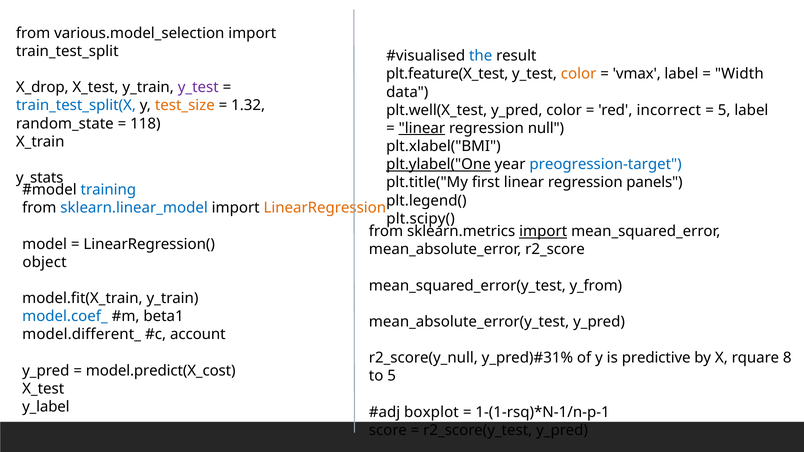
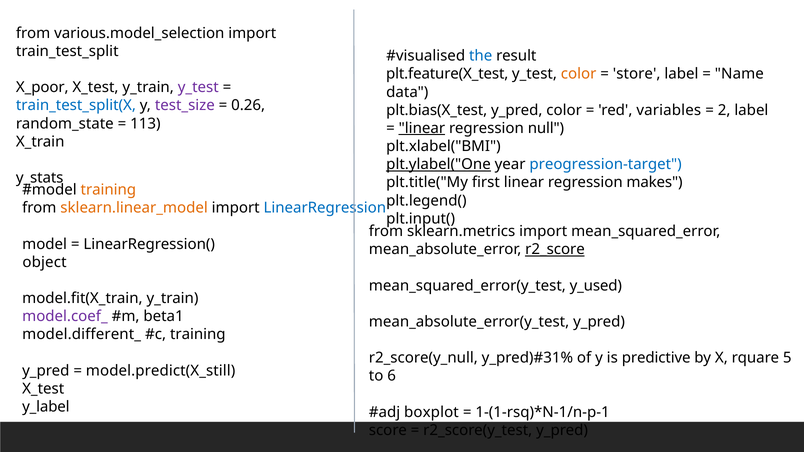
vmax: vmax -> store (637, 74)
Width: Width -> Name (739, 74)
X_drop: X_drop -> X_poor (42, 87)
test_size colour: orange -> purple (185, 106)
1.32: 1.32 -> 0.26 (248, 106)
plt.well(X_test: plt.well(X_test -> plt.bias(X_test (437, 110)
incorrect: incorrect -> variables (669, 110)
5: 5 -> 2 (724, 110)
118: 118 -> 113 (145, 124)
panels: panels -> makes (655, 183)
training colour: blue -> orange (108, 190)
sklearn.linear_model colour: blue -> orange (134, 208)
LinearRegression colour: orange -> blue (325, 208)
plt.scipy(: plt.scipy( -> plt.input( (421, 219)
import underline: present -> none (543, 231)
r2_score underline: none -> present (555, 250)
y_from: y_from -> y_used (596, 286)
model.coef_ colour: blue -> purple (65, 317)
account: account -> training (198, 335)
8: 8 -> 5 (787, 358)
model.predict(X_cost: model.predict(X_cost -> model.predict(X_still (161, 371)
to 5: 5 -> 6 (392, 376)
